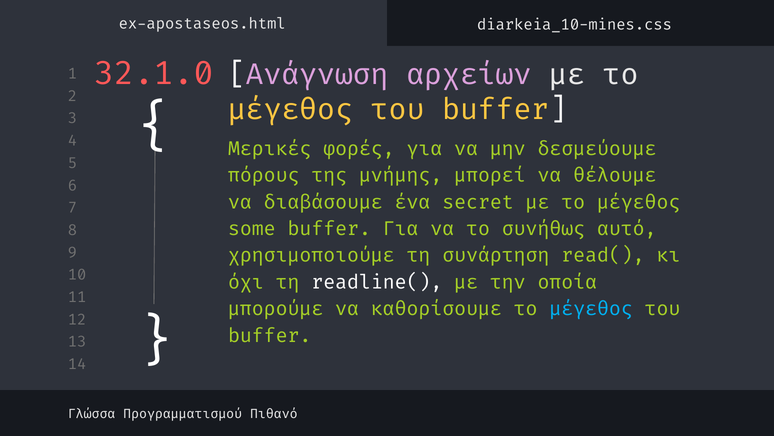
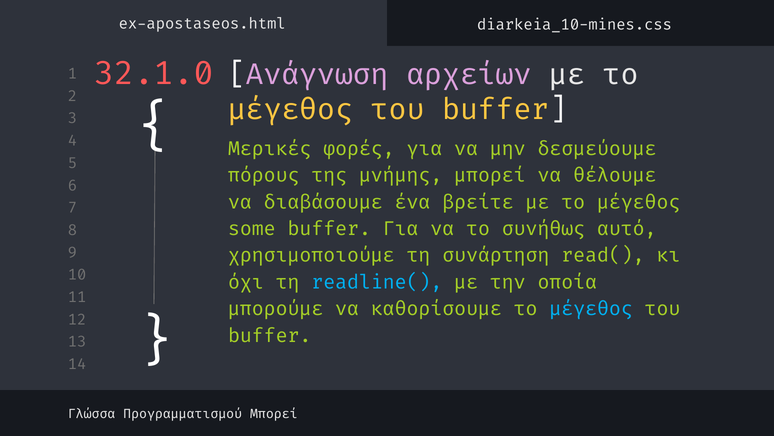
secret: secret -> βρείτε (478, 202)
readline( colour: white -> light blue (377, 282)
Προγραμματισμού Πιθανό: Πιθανό -> Μπορεί (274, 413)
